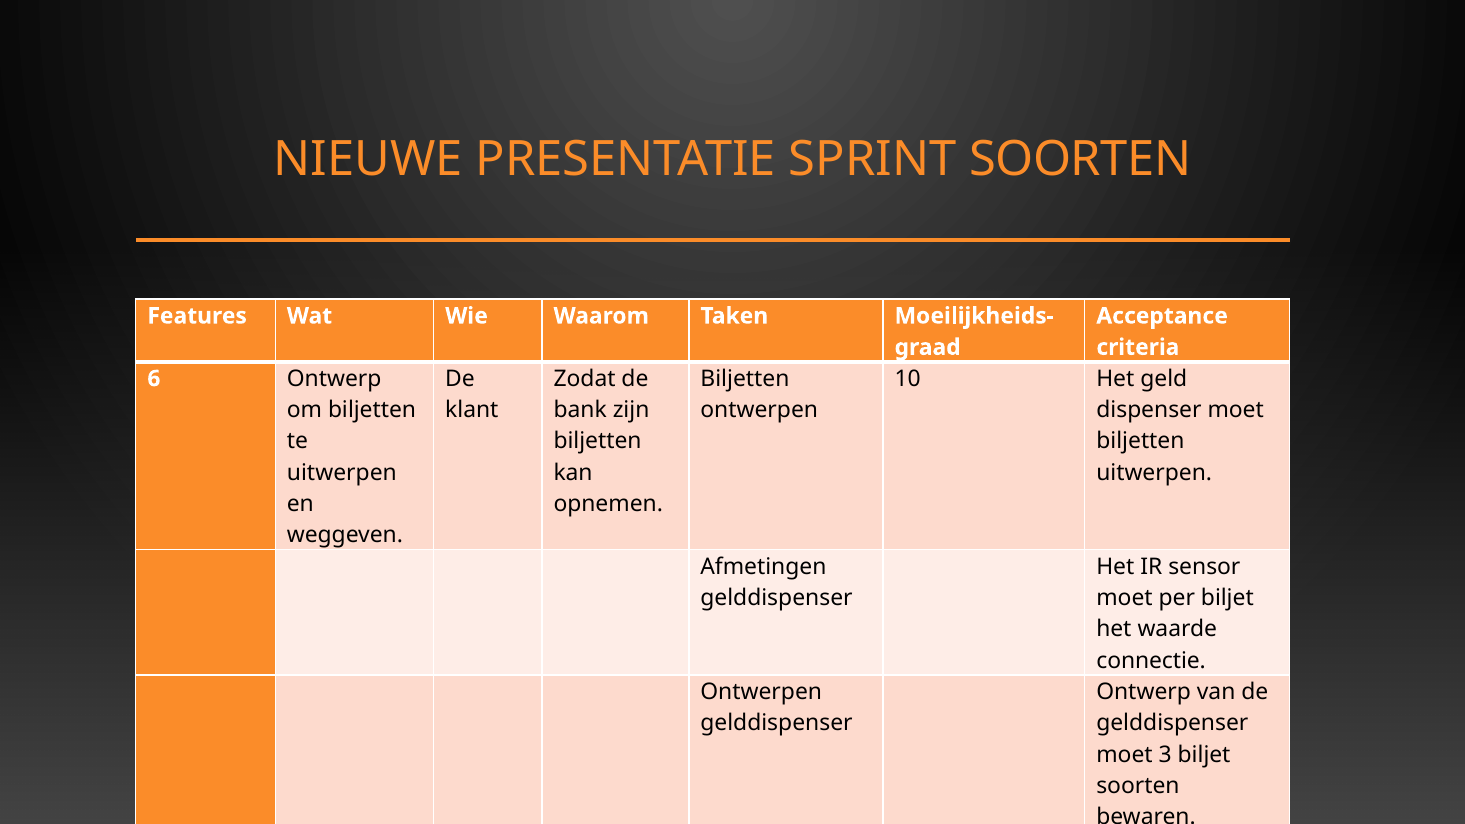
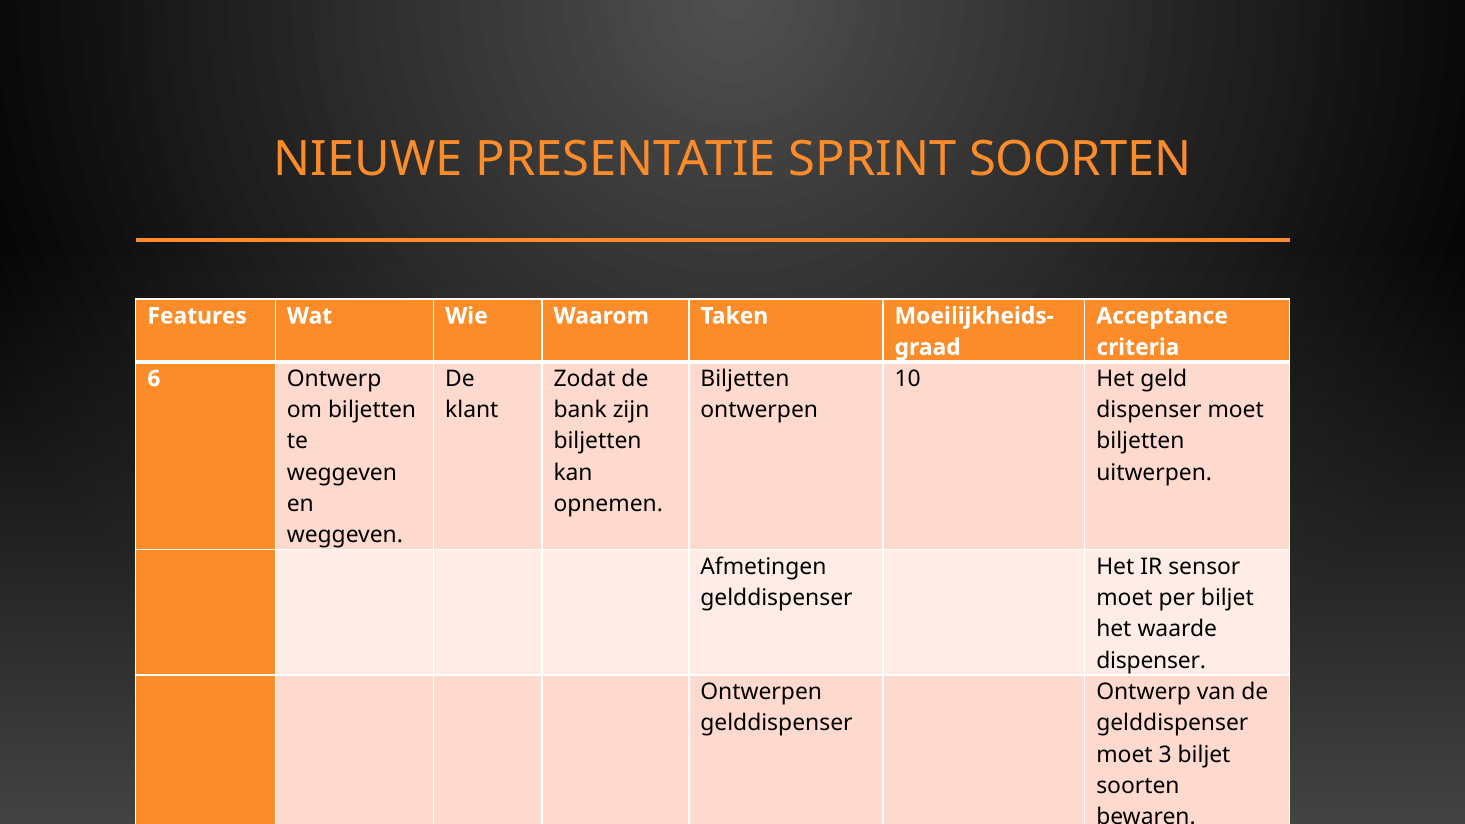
uitwerpen: uitwerpen -> weggeven (342, 473)
connectie: connectie -> dispenser (1151, 661)
